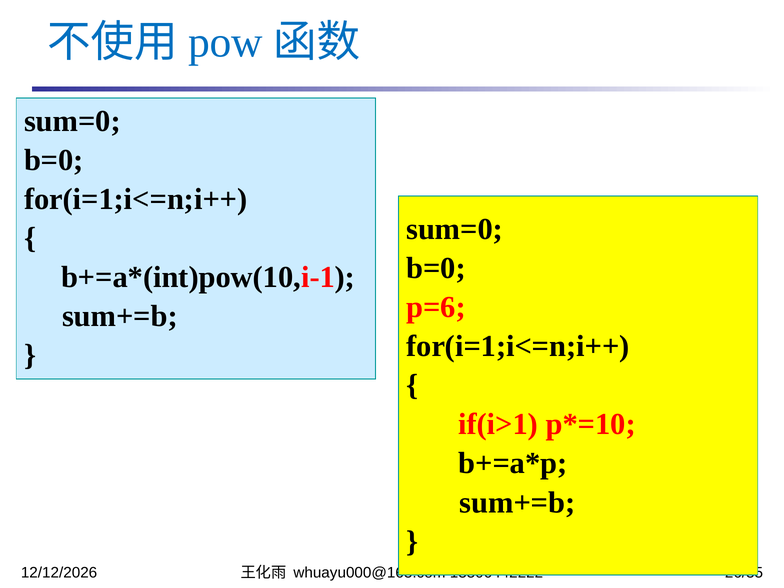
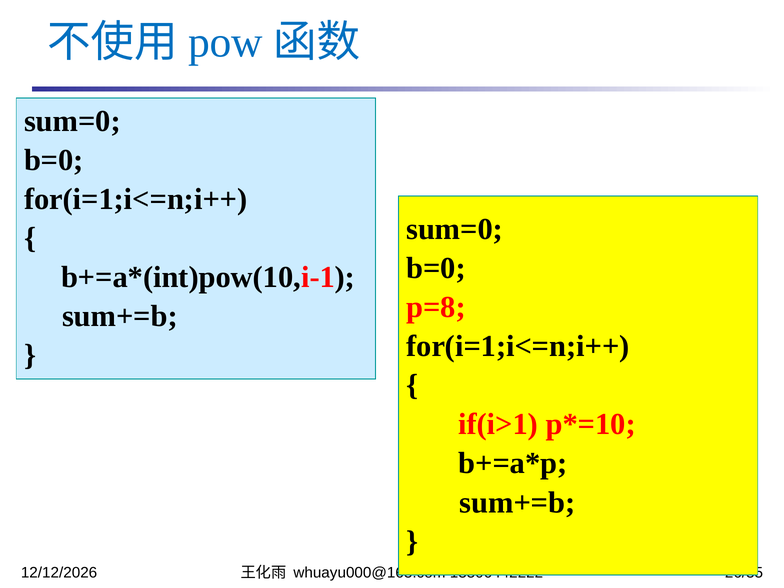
p=6: p=6 -> p=8 (436, 307)
